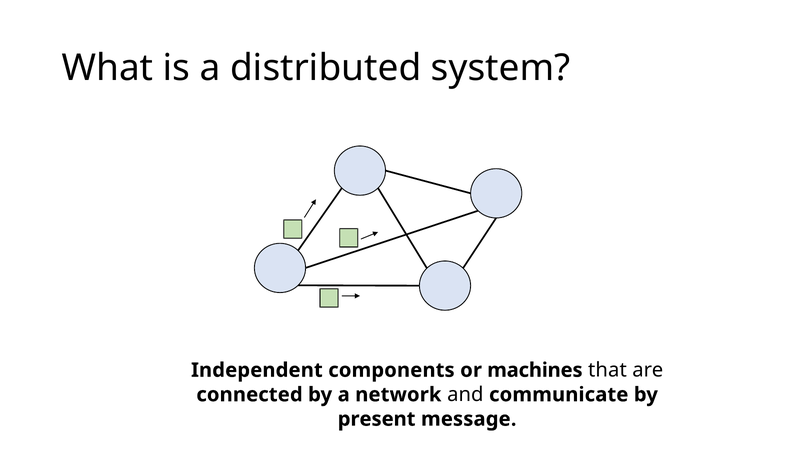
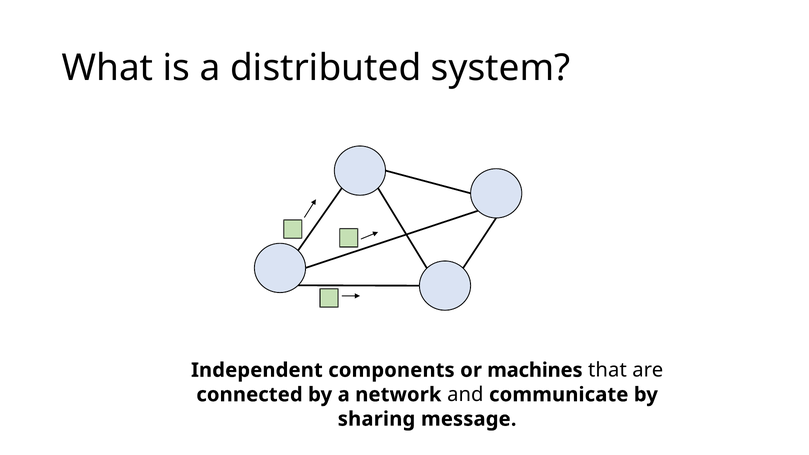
present: present -> sharing (377, 419)
